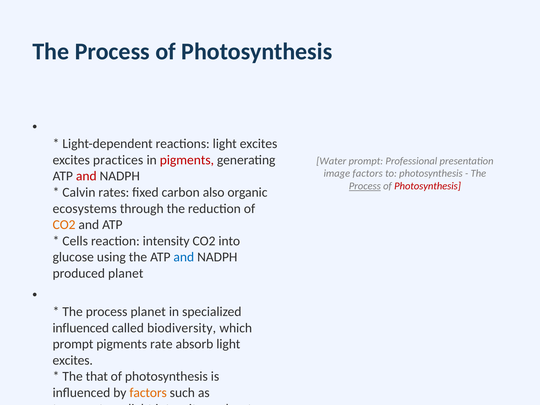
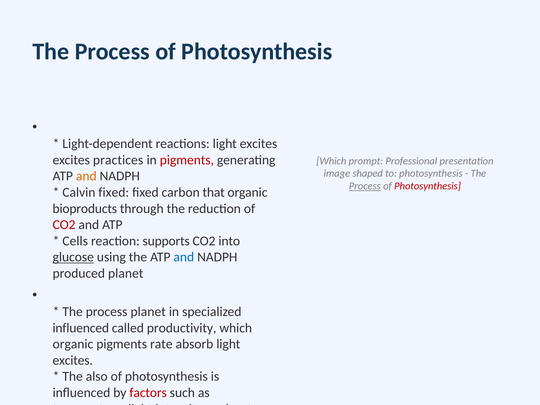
Water: Water -> Which (331, 161)
image factors: factors -> shaped (368, 174)
and colour: red -> orange (86, 176)
Calvin rates: rates -> fixed (114, 192)
also: also -> that (214, 192)
ecosystems: ecosystems -> bioproducts (85, 209)
CO2 colour: orange -> red (64, 225)
reaction intensity: intensity -> supports (166, 241)
glucose underline: none -> present (73, 257)
biodiversity: biodiversity -> productivity (182, 328)
prompt: prompt -> organic (73, 344)
that: that -> also (97, 377)
factors colour: orange -> red (148, 393)
